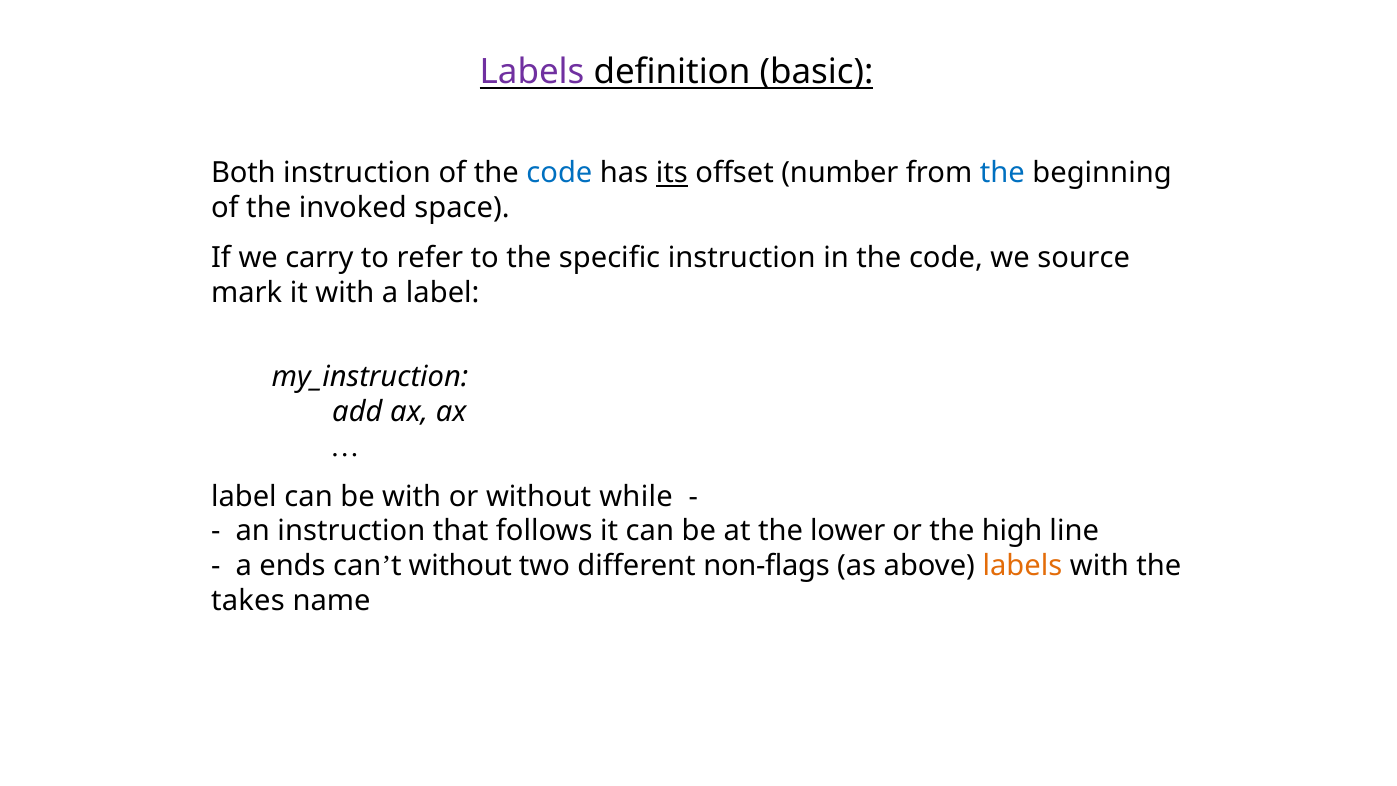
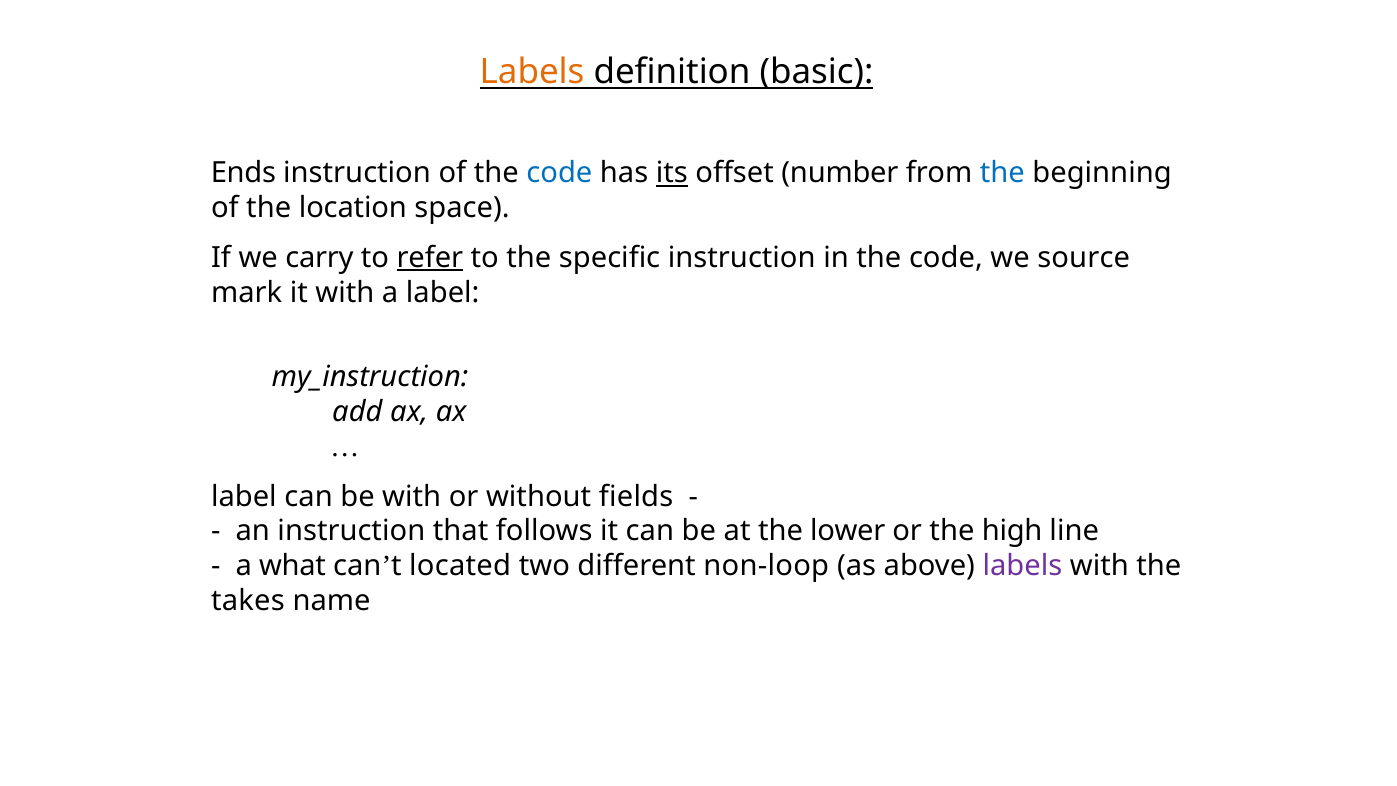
Labels colour: purple -> orange (532, 72)
Both: Both -> Ends (243, 173)
invoked: invoked -> location (353, 208)
refer underline: none -> present (430, 258)
while: while -> fields (636, 496)
ends: ends -> what (293, 566)
without: without -> located (460, 566)
non-flags: non-flags -> non-loop (766, 566)
labels colour: orange -> purple (1022, 566)
